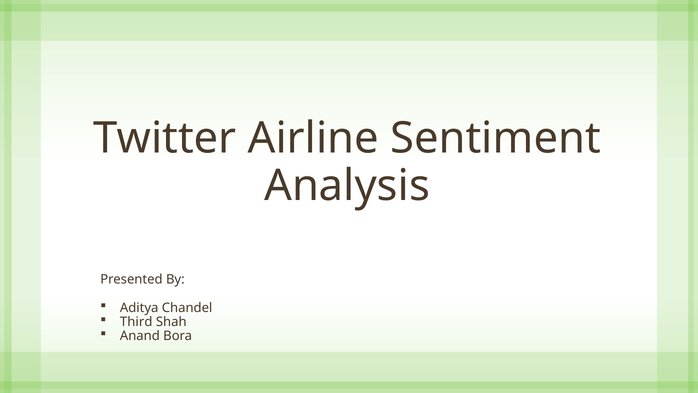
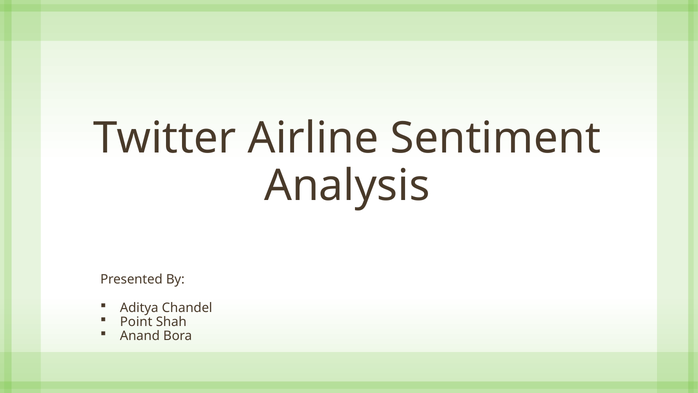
Third: Third -> Point (136, 322)
